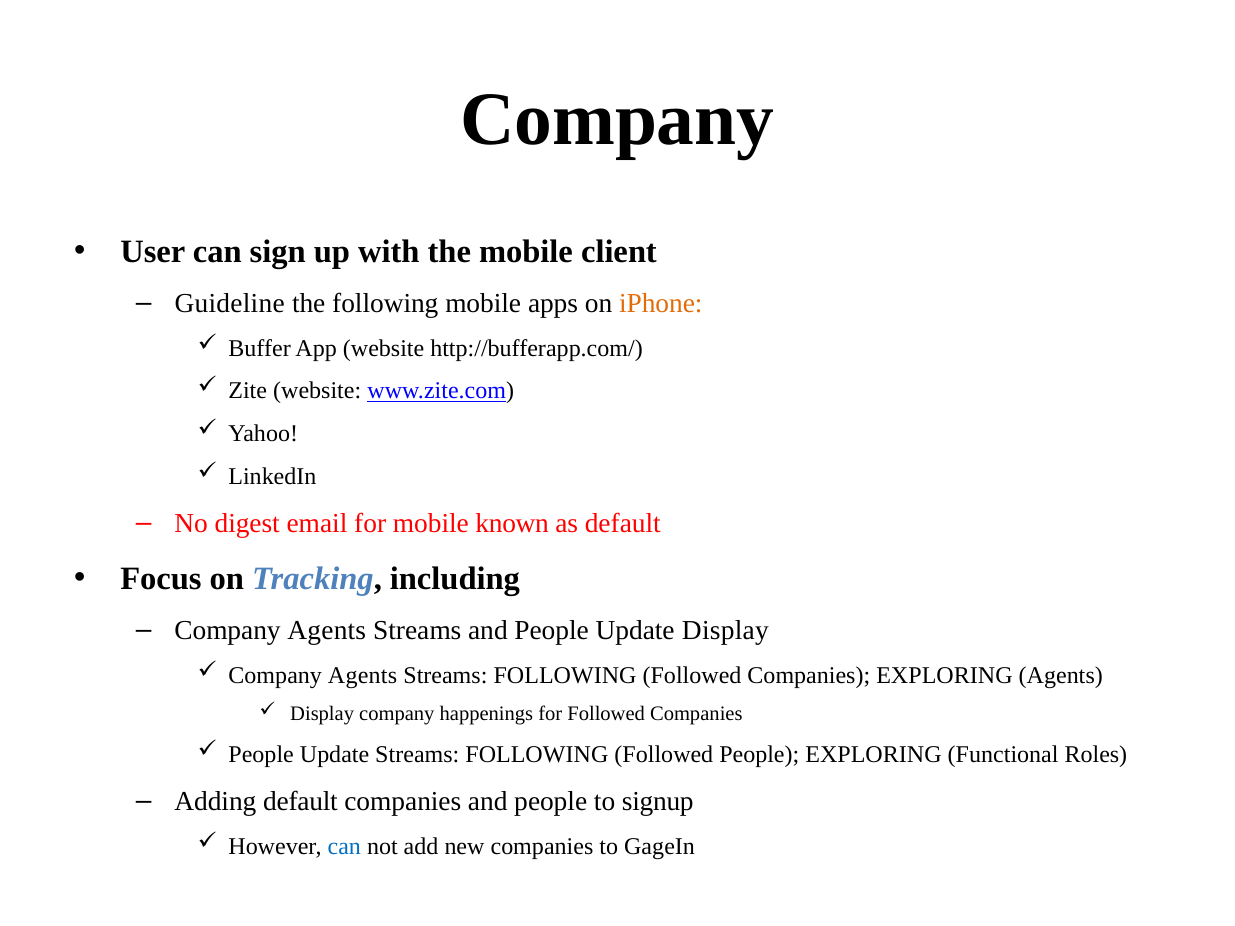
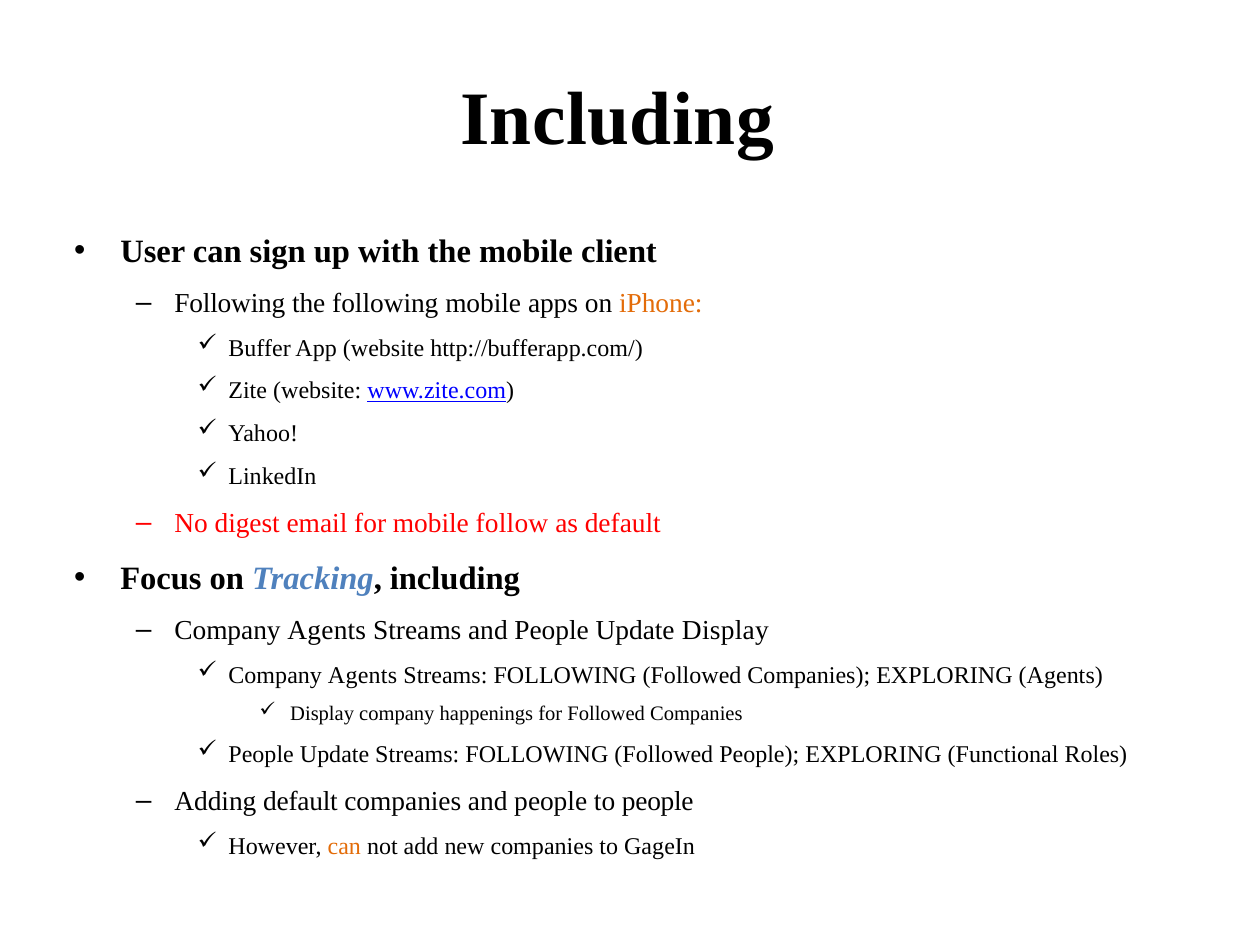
Company: Company -> Including (617, 120)
Guideline: Guideline -> Following (230, 304)
known: known -> follow (512, 524)
to signup: signup -> people (658, 802)
can colour: blue -> orange (344, 847)
